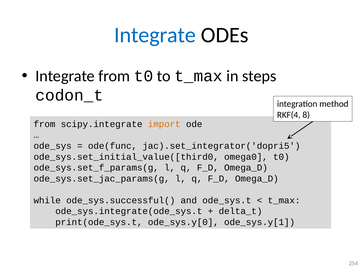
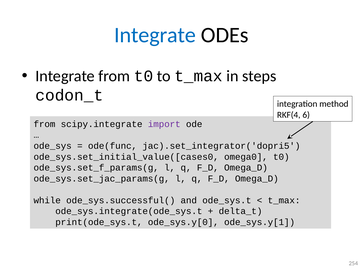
8: 8 -> 6 (306, 115)
import colour: orange -> purple (164, 124)
ode_sys.set_initial_value([third0: ode_sys.set_initial_value([third0 -> ode_sys.set_initial_value([cases0 (126, 157)
